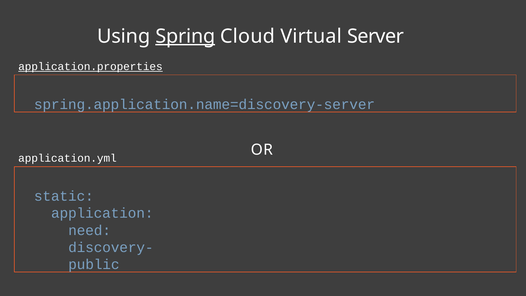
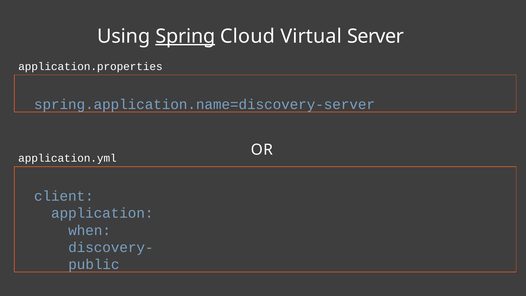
application.properties underline: present -> none (90, 67)
static: static -> client (64, 196)
need: need -> when (90, 230)
